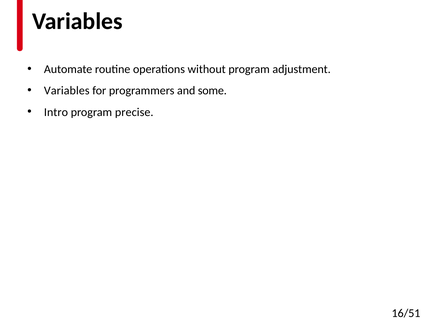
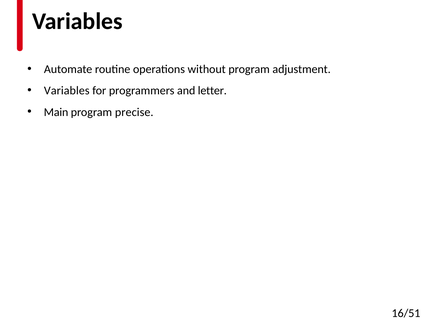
some: some -> letter (212, 91)
Intro: Intro -> Main (56, 112)
